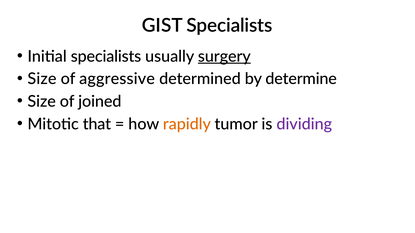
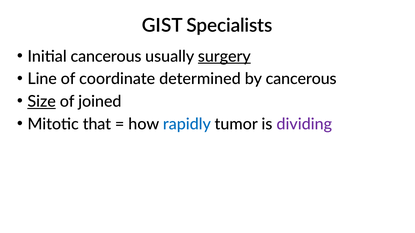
Initial specialists: specialists -> cancerous (106, 56)
Size: Size -> Line (42, 79)
aggressive: aggressive -> coordinate (117, 79)
by determine: determine -> cancerous (301, 79)
Size underline: none -> present (42, 102)
rapidly colour: orange -> blue (187, 124)
